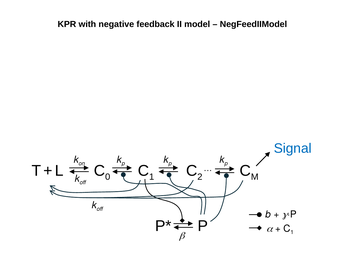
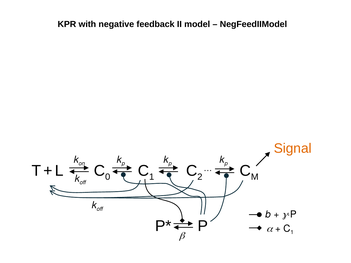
Signal colour: blue -> orange (293, 149)
